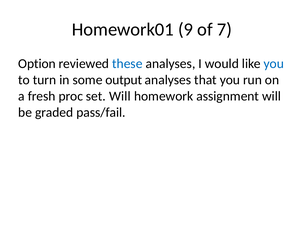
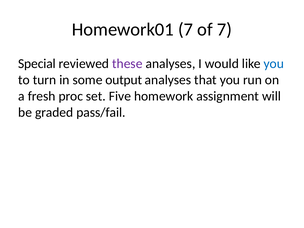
Homework01 9: 9 -> 7 (186, 29)
Option: Option -> Special (37, 64)
these colour: blue -> purple (127, 64)
set Will: Will -> Five (120, 96)
